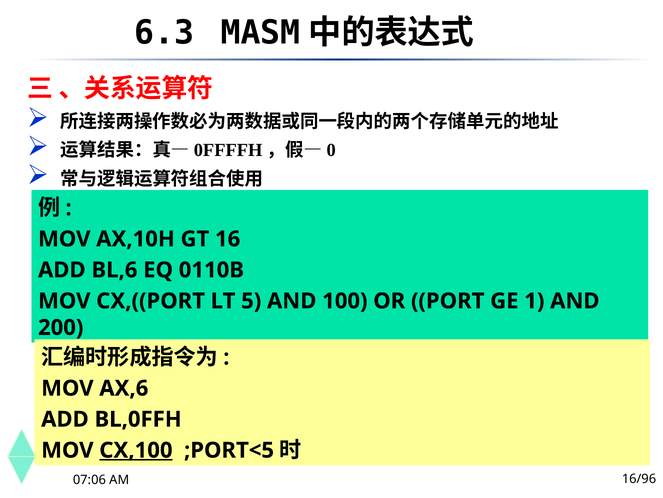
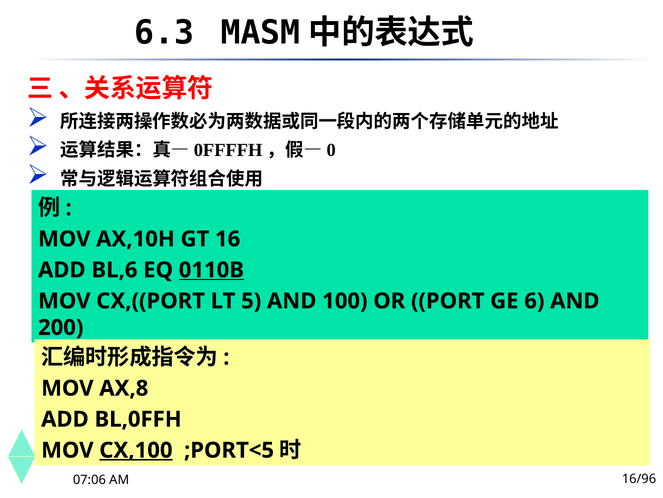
0110B underline: none -> present (211, 270)
1: 1 -> 6 (534, 301)
AX,6: AX,6 -> AX,8 (124, 388)
